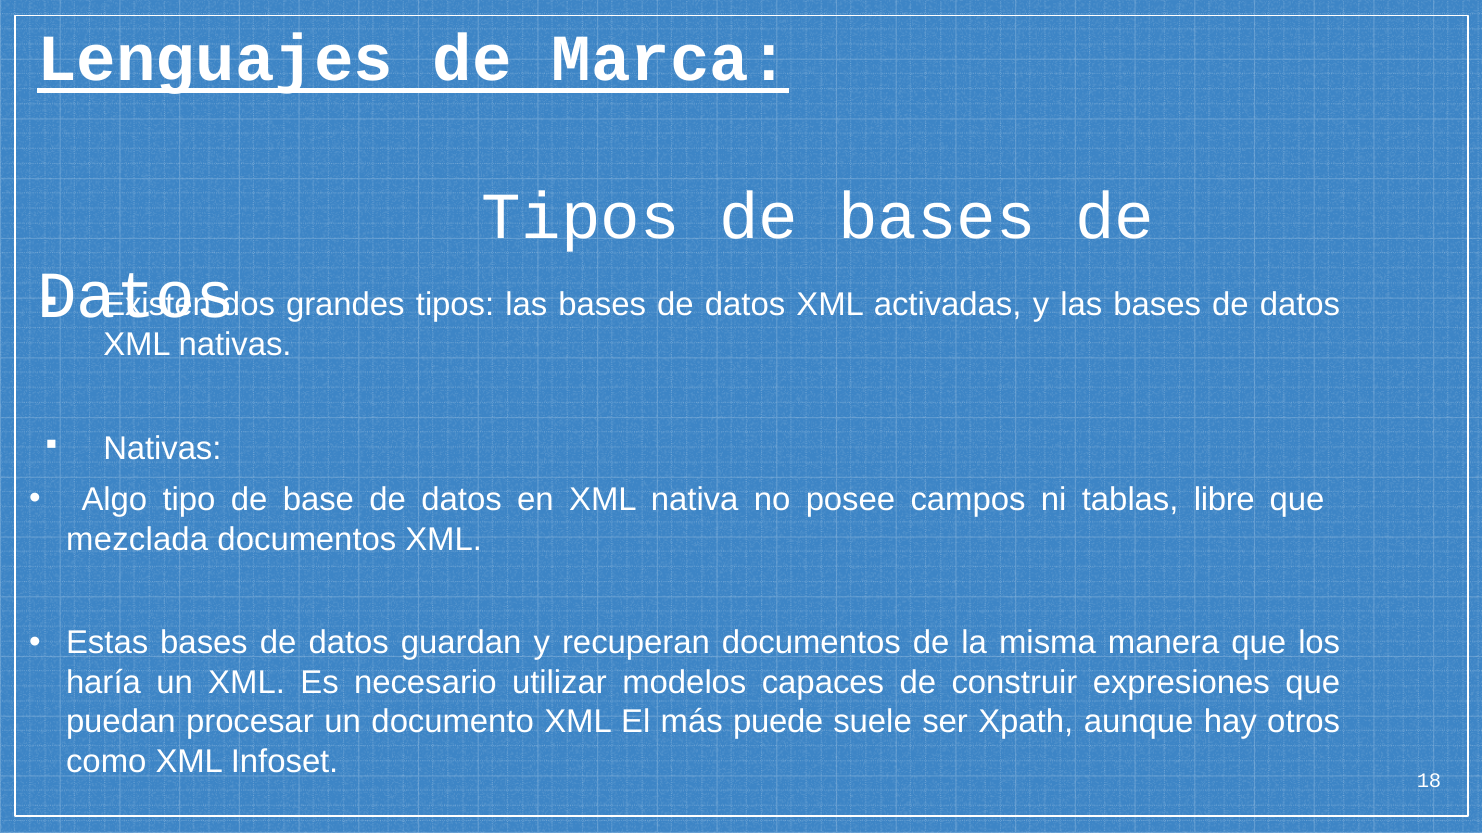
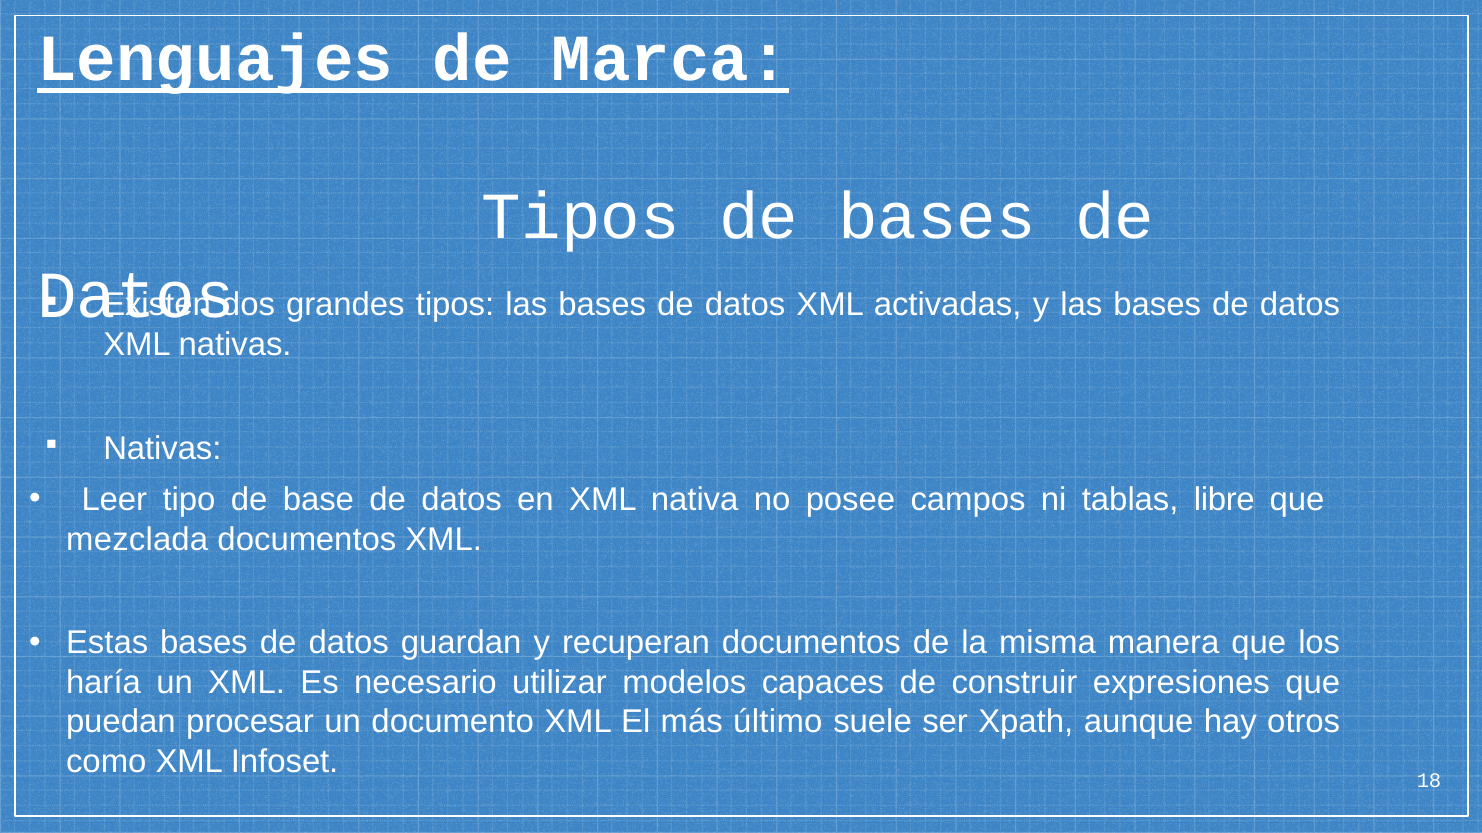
Algo: Algo -> Leer (114, 500)
puede: puede -> último (778, 723)
